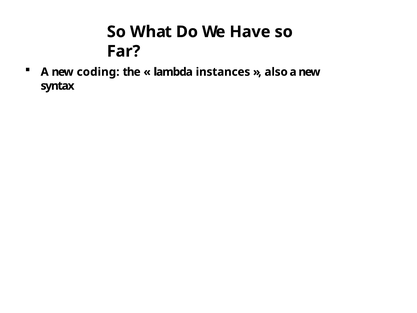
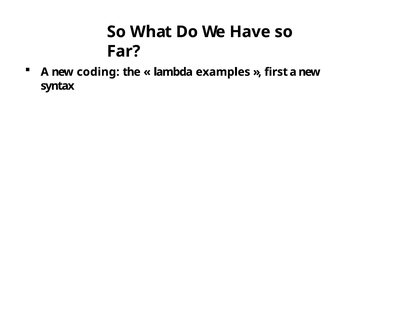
instances: instances -> examples (223, 72)
also: also -> first (276, 72)
